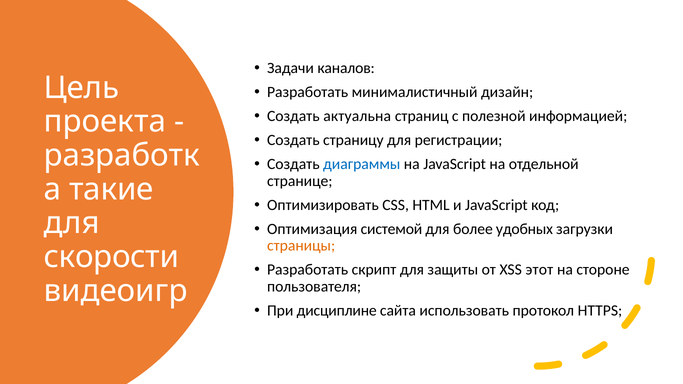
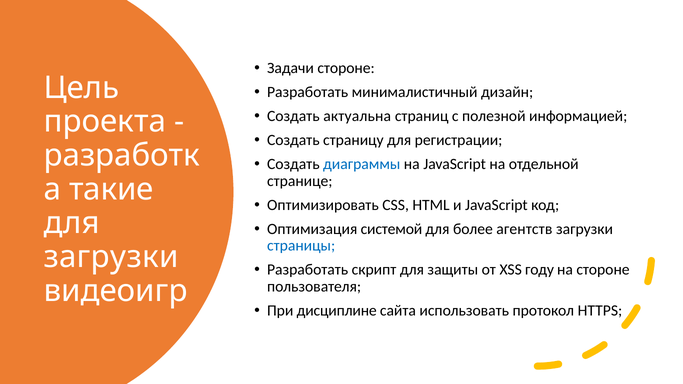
Задачи каналов: каналов -> стороне (346, 68)
удобных: удобных -> агентств (524, 229)
страницы colour: orange -> blue (301, 246)
скорости: скорости -> загрузки (111, 257)
этот: этот -> году (540, 270)
